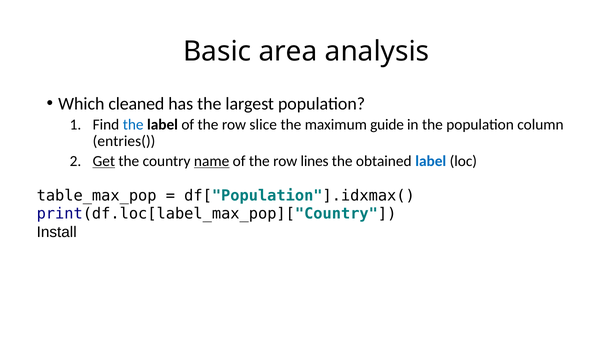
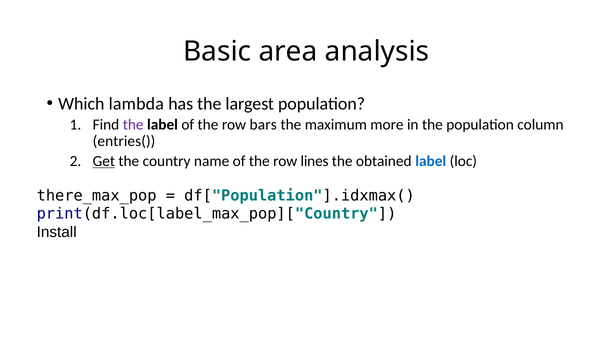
cleaned: cleaned -> lambda (136, 104)
the colour: blue -> purple (133, 125)
slice: slice -> bars (263, 125)
guide: guide -> more (387, 125)
name underline: present -> none (212, 161)
table_max_pop: table_max_pop -> there_max_pop (97, 195)
